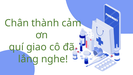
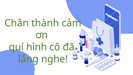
giao: giao -> hình (37, 47)
